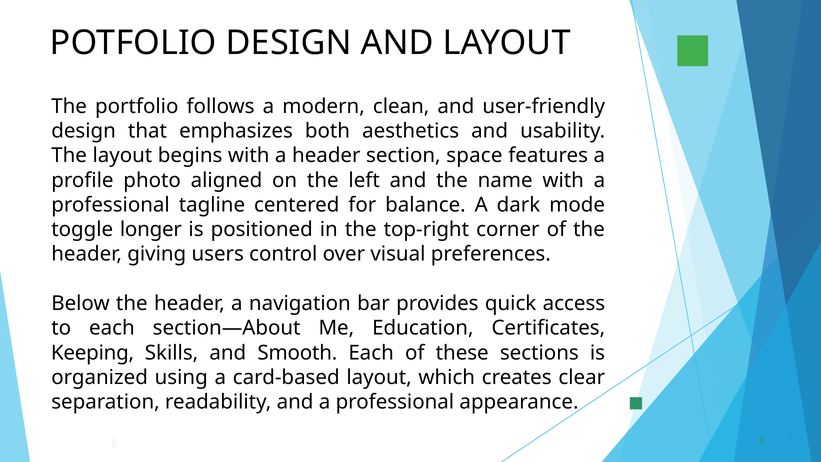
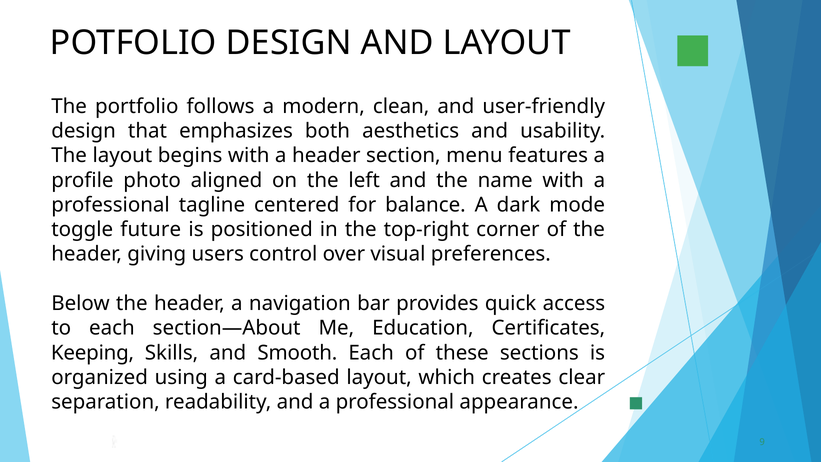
space: space -> menu (474, 156)
longer: longer -> future (151, 229)
